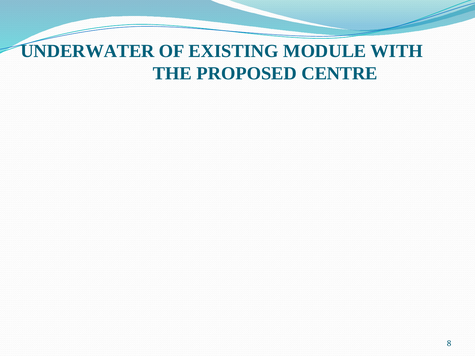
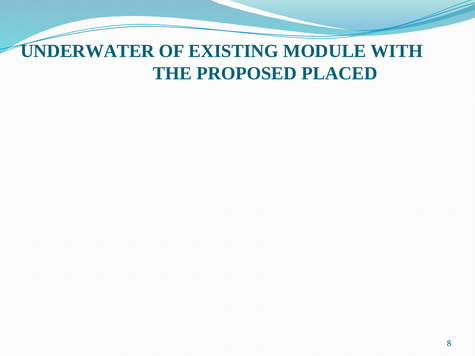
CENTRE: CENTRE -> PLACED (339, 73)
